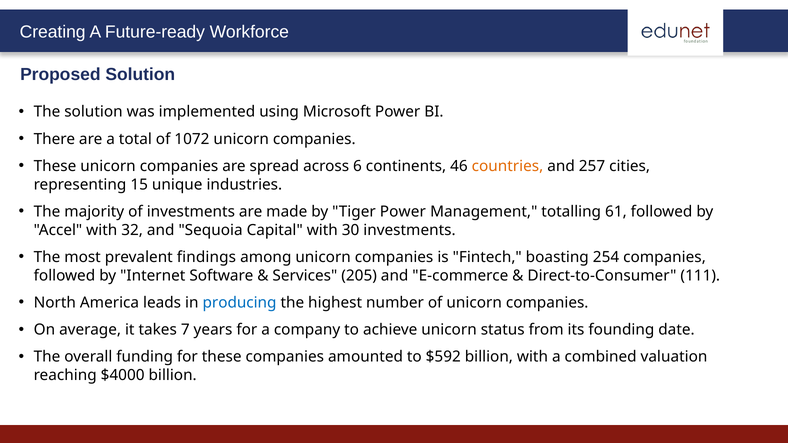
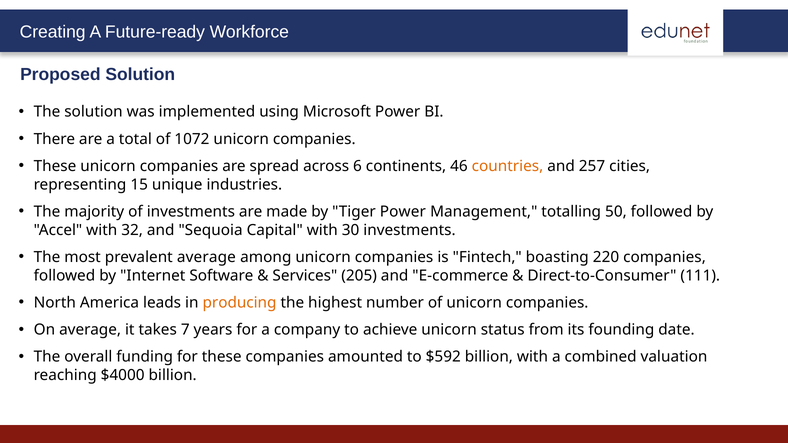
61: 61 -> 50 (616, 212)
prevalent findings: findings -> average (206, 257)
254: 254 -> 220 (606, 257)
producing colour: blue -> orange (240, 303)
